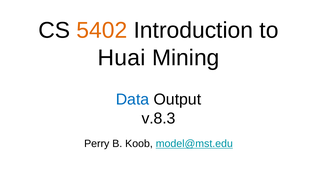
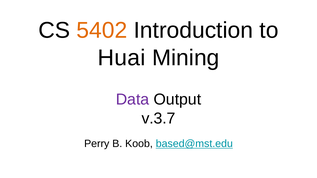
Data colour: blue -> purple (132, 100)
v.8.3: v.8.3 -> v.3.7 (159, 119)
model@mst.edu: model@mst.edu -> based@mst.edu (194, 144)
